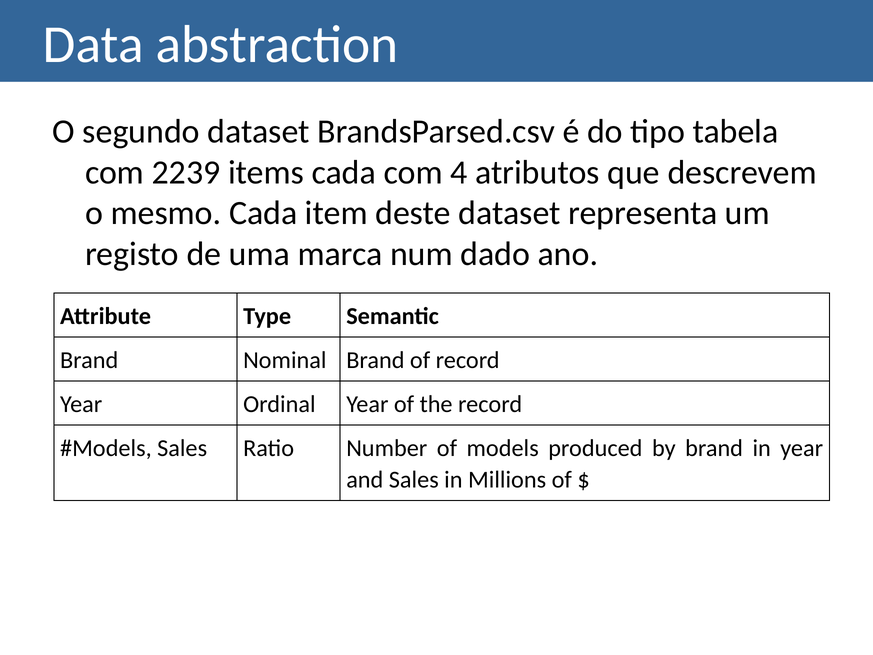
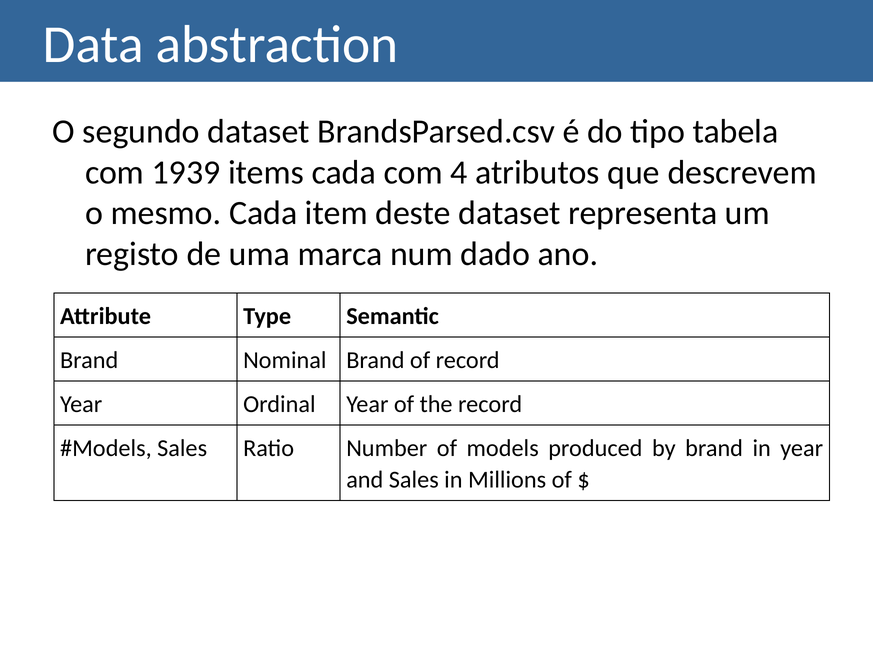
2239: 2239 -> 1939 (186, 172)
